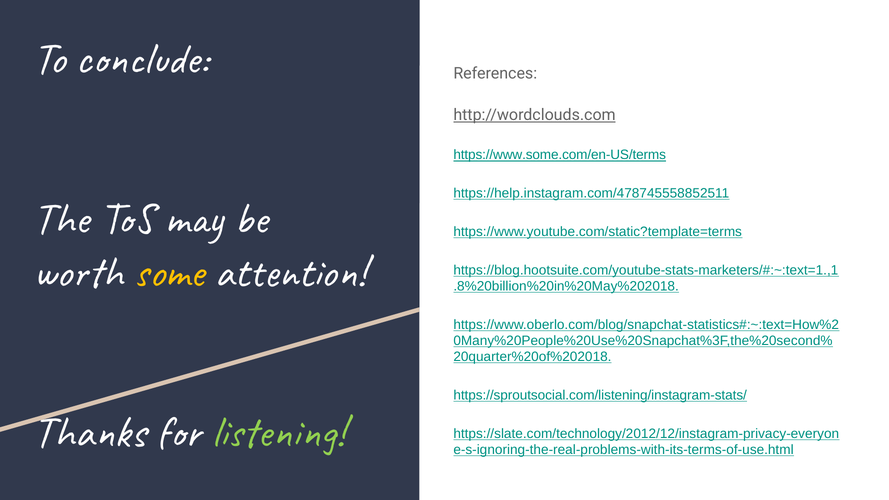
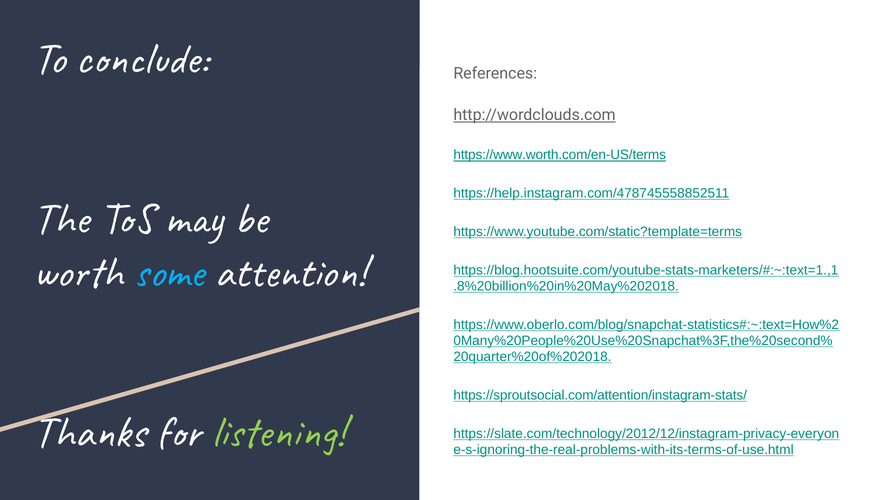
https://www.some.com/en-US/terms: https://www.some.com/en-US/terms -> https://www.worth.com/en-US/terms (560, 155)
some colour: yellow -> light blue (169, 272)
https://sproutsocial.com/listening/instagram-stats/: https://sproutsocial.com/listening/instagram-stats/ -> https://sproutsocial.com/attention/instagram-stats/ (600, 395)
